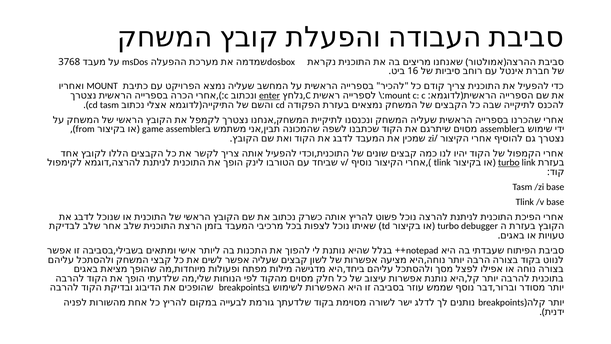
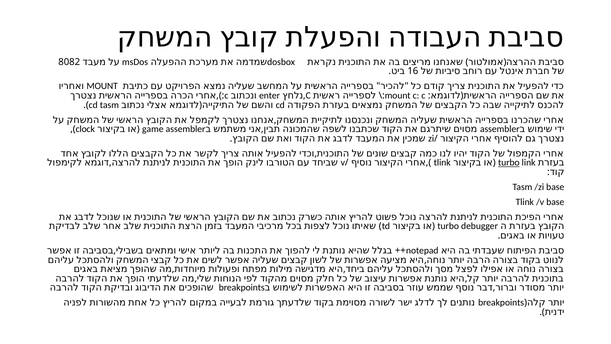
3768: 3768 -> 8082 (69, 62)
enter underline: present -> none (270, 96)
from: from -> clock (85, 129)
